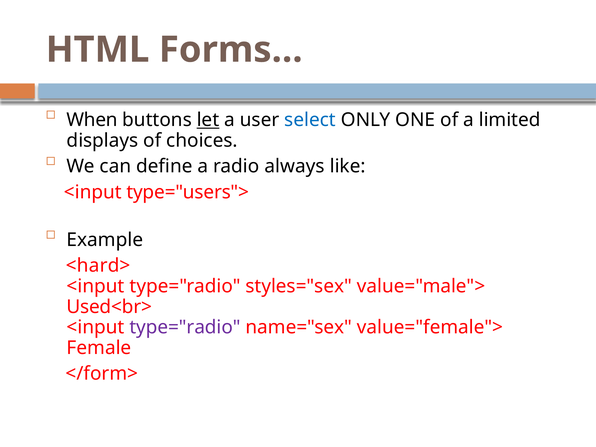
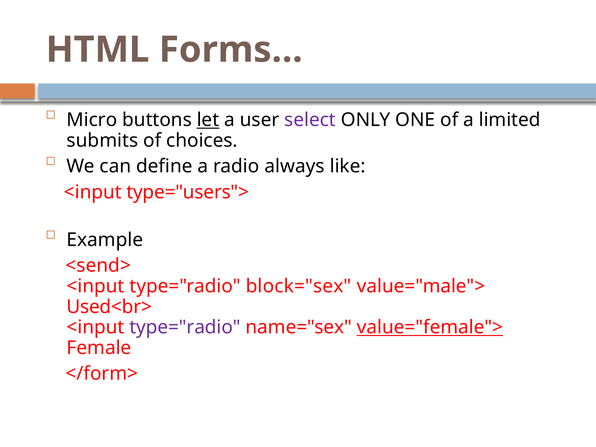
When: When -> Micro (92, 120)
select colour: blue -> purple (310, 120)
displays: displays -> submits (102, 141)
<hard>: <hard> -> <send> (98, 266)
styles="sex: styles="sex -> block="sex (299, 286)
value="female"> underline: none -> present (430, 327)
